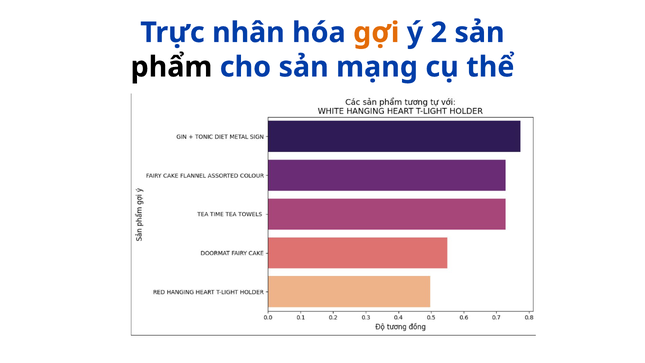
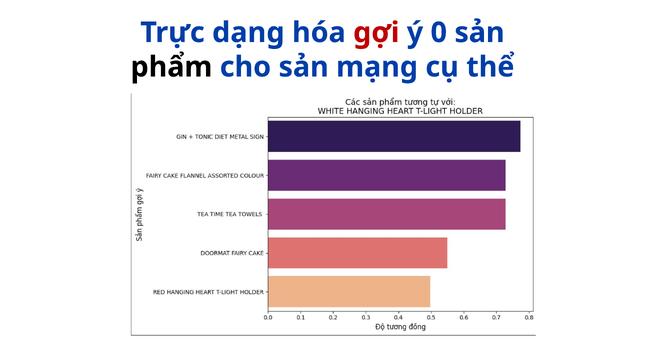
nhân: nhân -> dạng (248, 33)
gợi colour: orange -> red (376, 33)
2: 2 -> 0 (439, 33)
